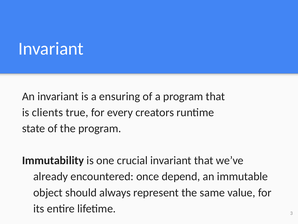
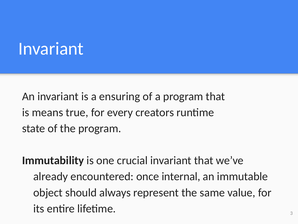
clients: clients -> means (48, 112)
depend: depend -> internal (181, 176)
